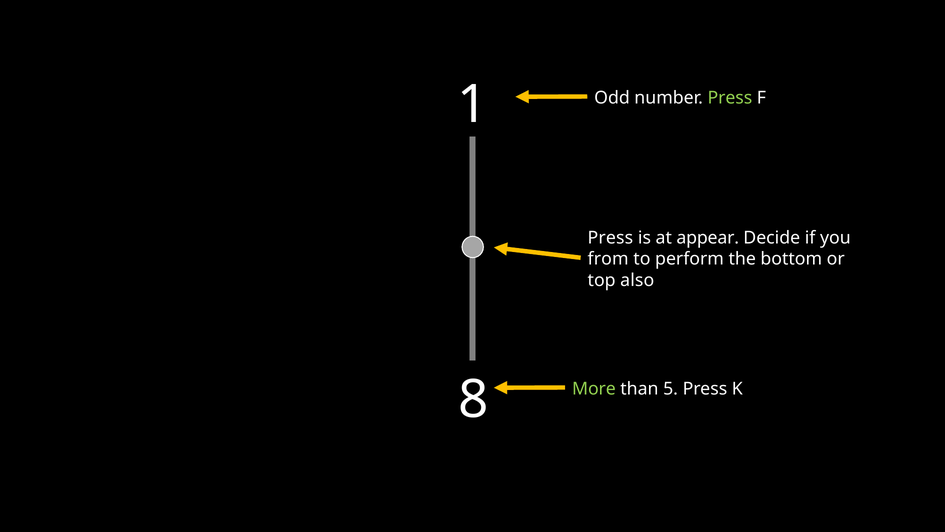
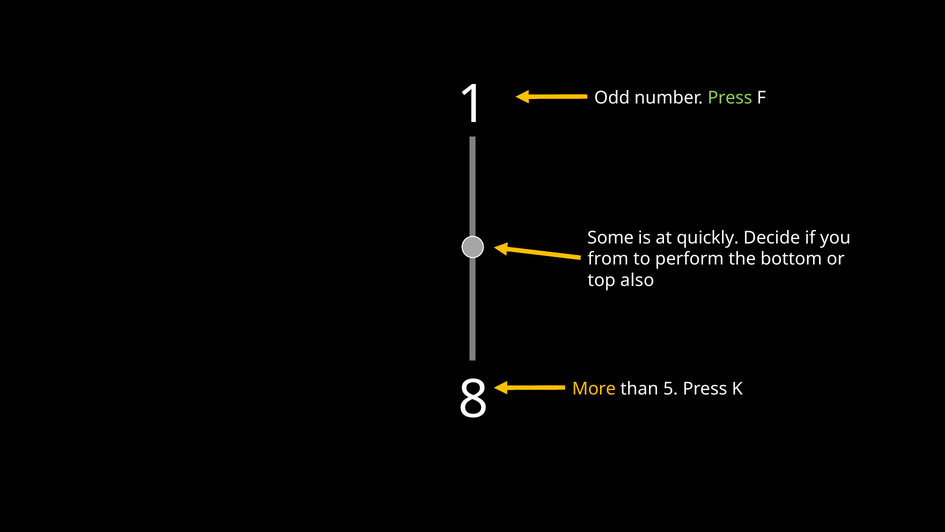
Press: Press -> Some (611, 237)
appear: appear -> quickly (708, 237)
More colour: light green -> yellow (594, 388)
